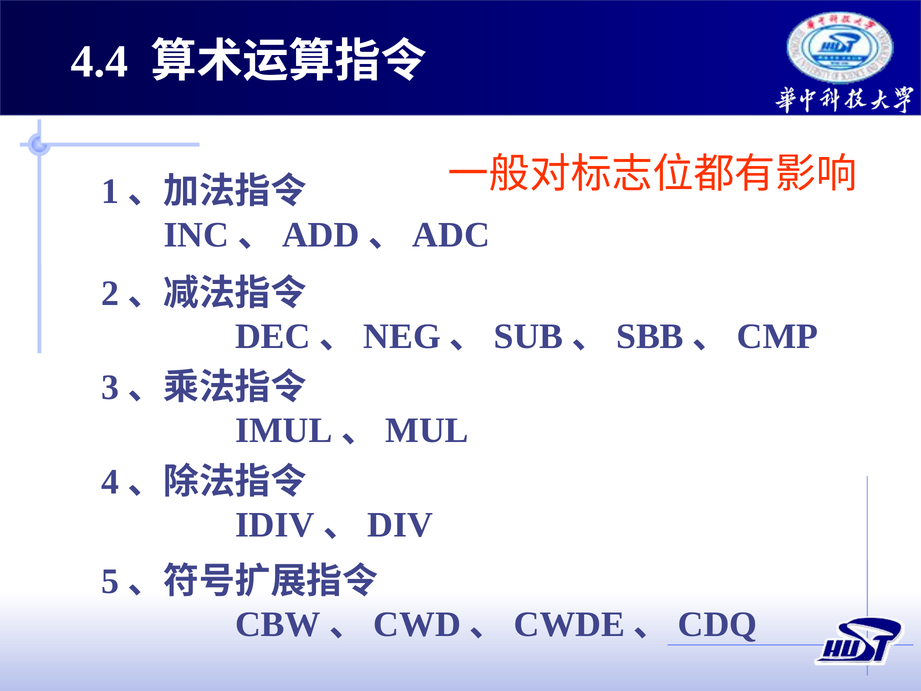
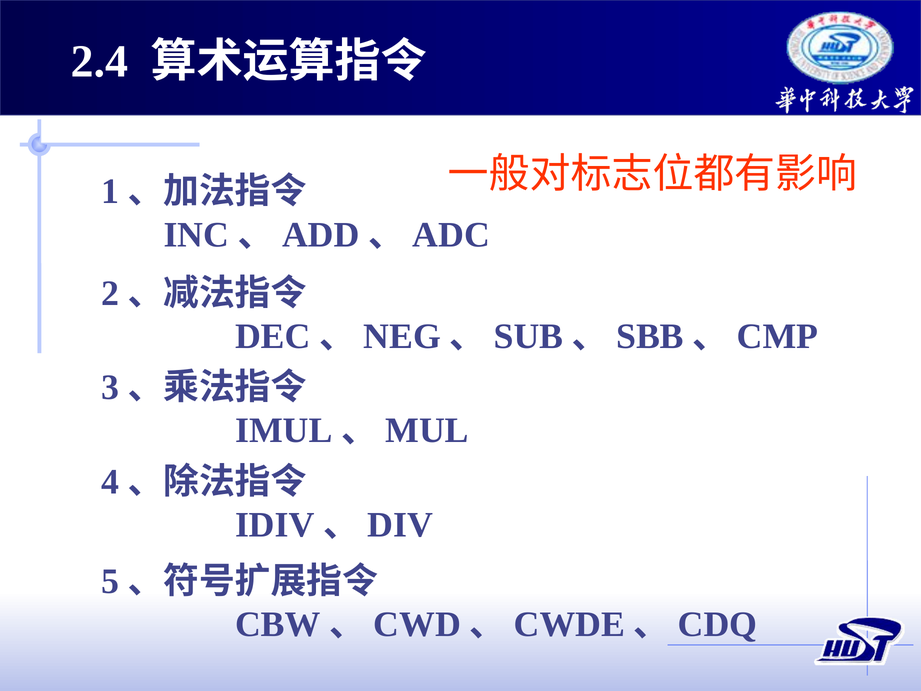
4.4: 4.4 -> 2.4 (99, 62)
